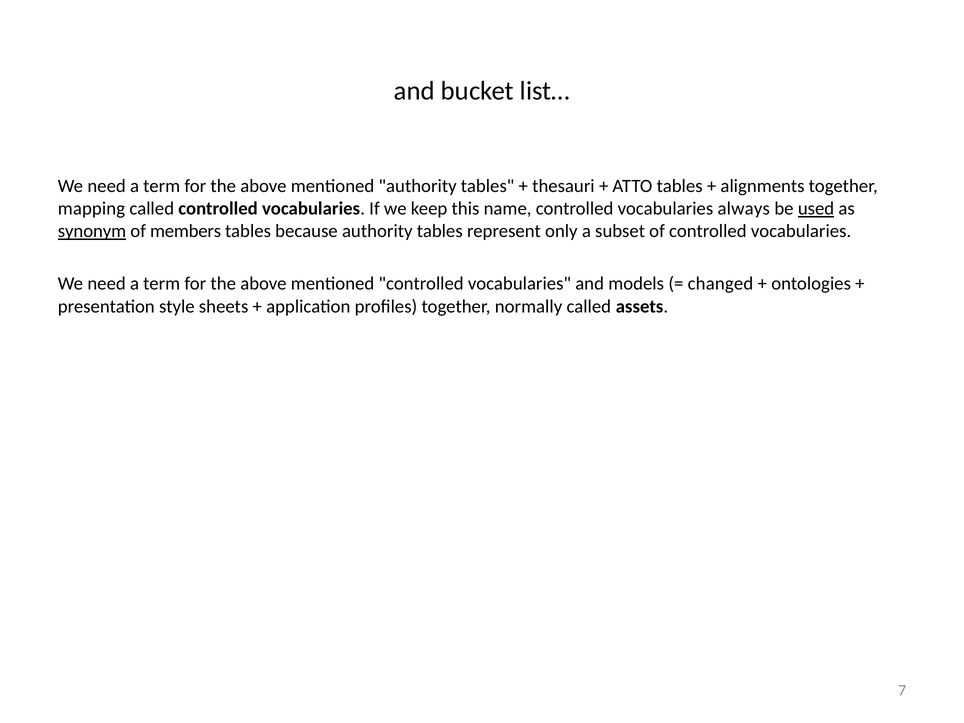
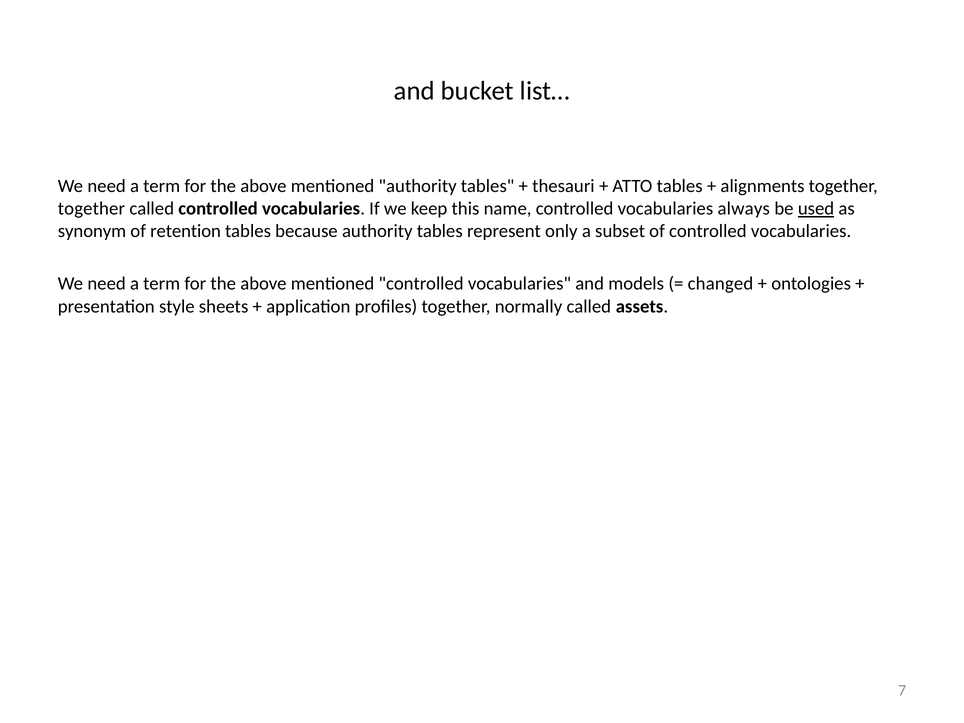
mapping: mapping -> together (91, 209)
synonym underline: present -> none (92, 231)
members: members -> retention (186, 231)
